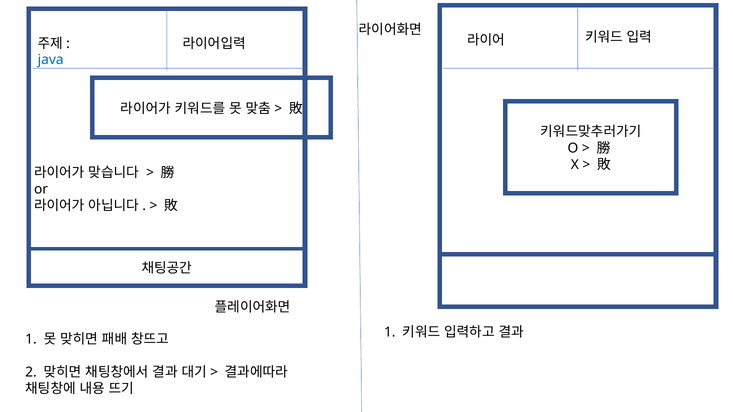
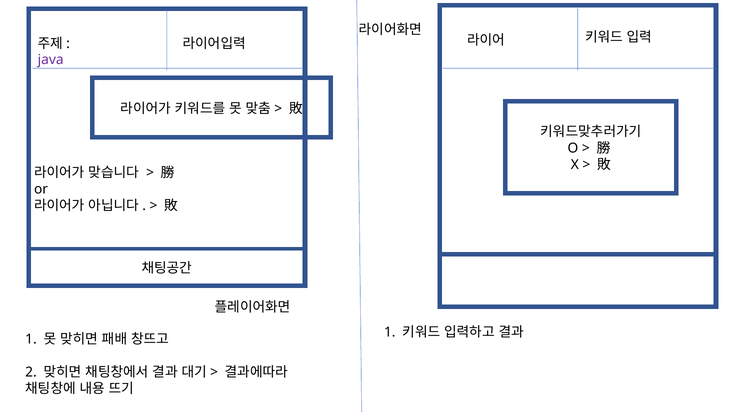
java colour: blue -> purple (51, 60)
